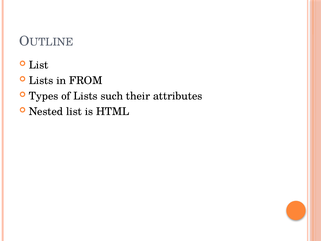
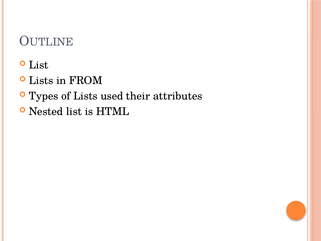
such: such -> used (112, 96)
